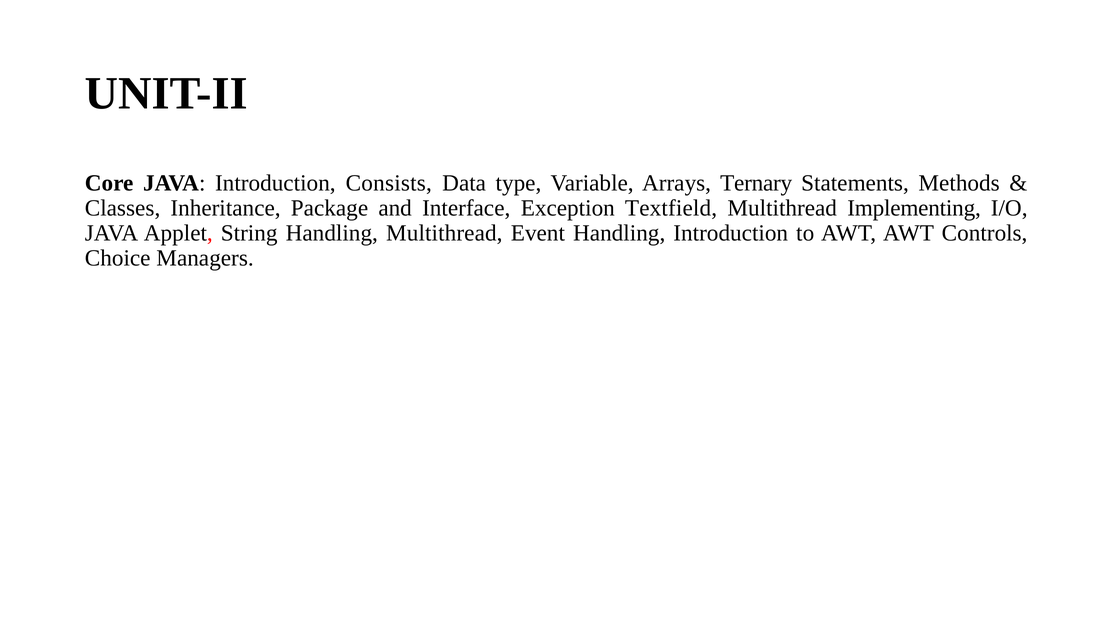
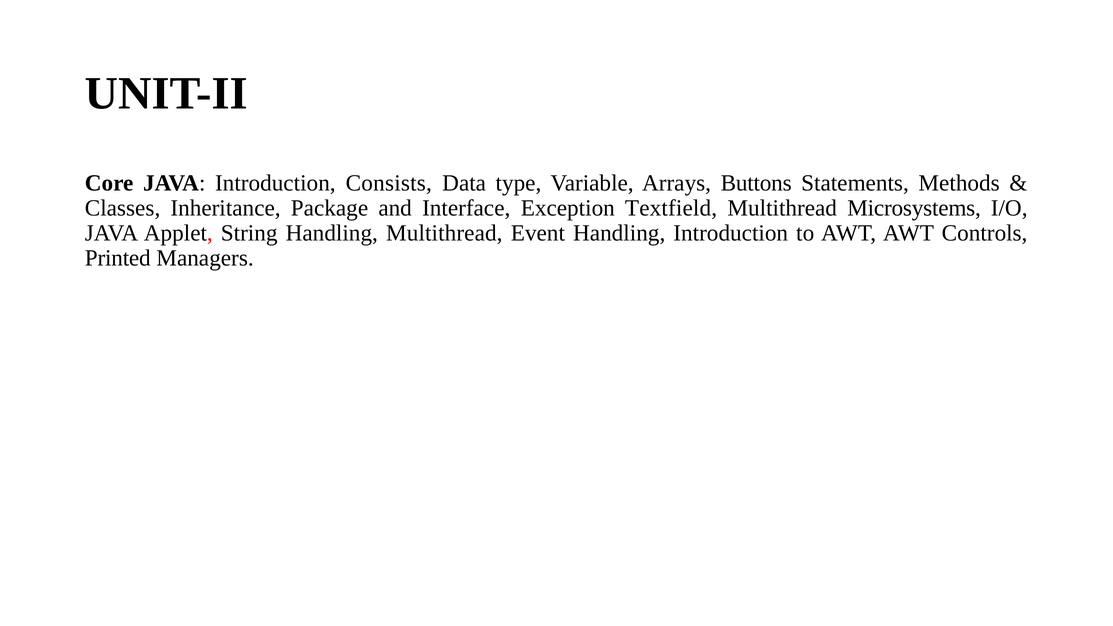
Ternary: Ternary -> Buttons (756, 183)
Implementing: Implementing -> Microsystems (914, 208)
Choice: Choice -> Printed (118, 258)
